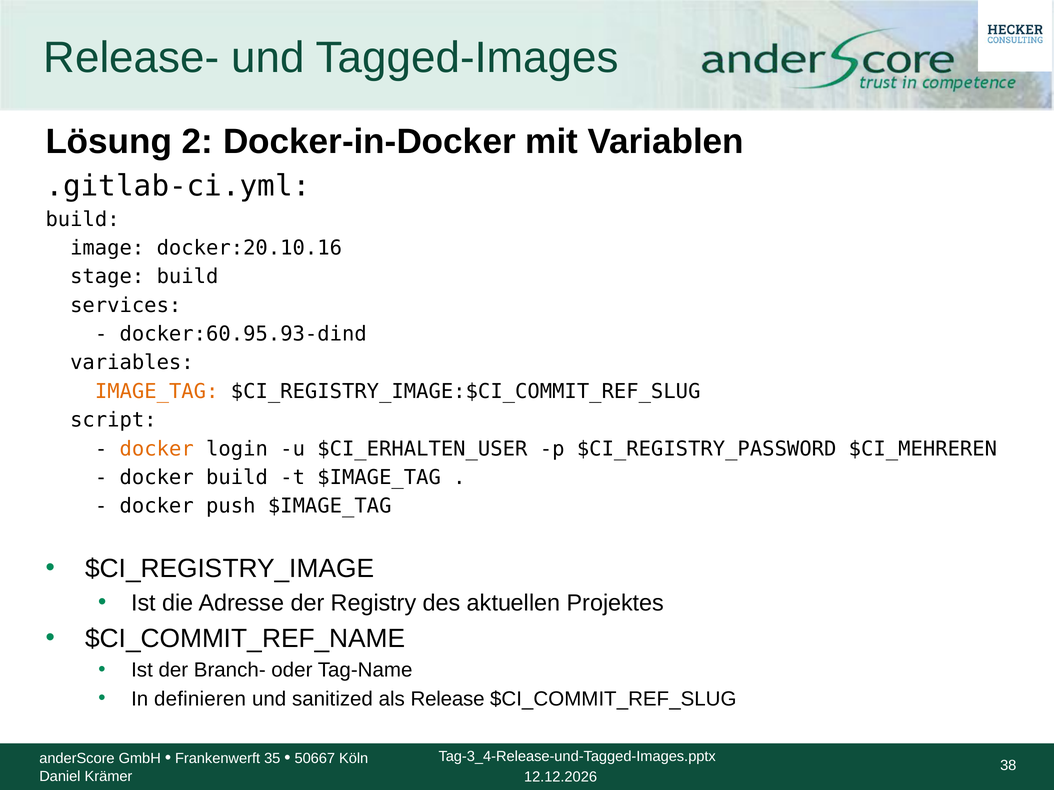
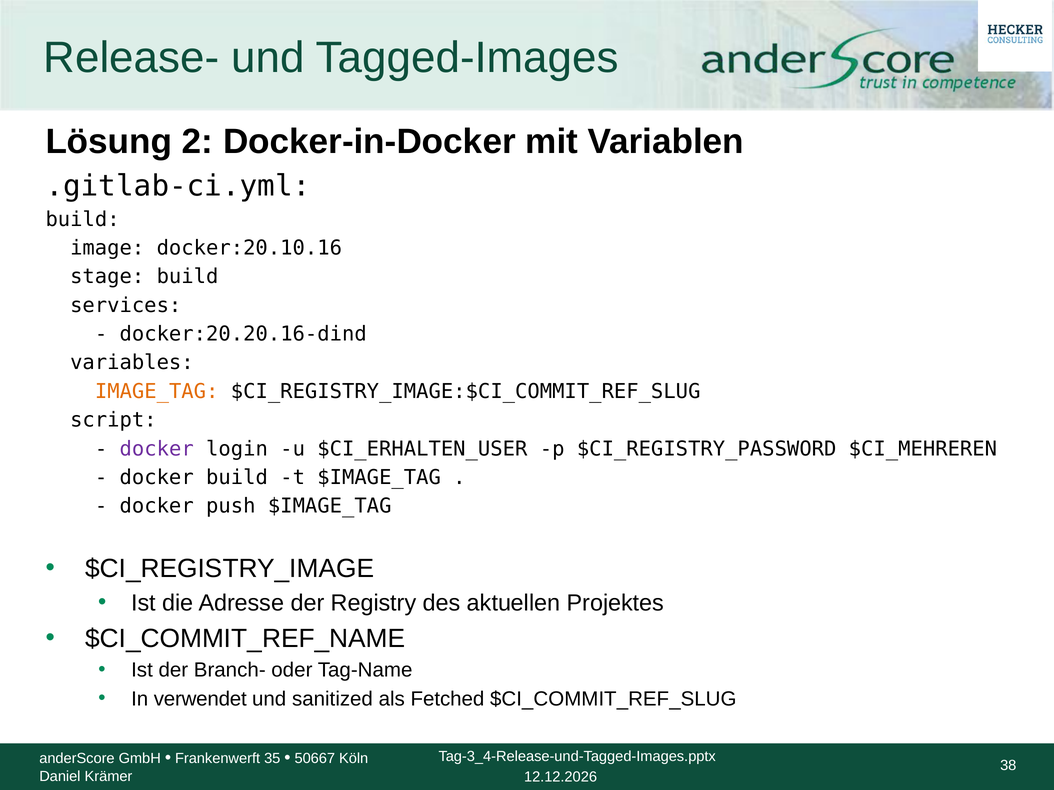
docker:60.95.93-dind: docker:60.95.93-dind -> docker:20.20.16-dind (243, 334)
docker colour: orange -> purple (157, 449)
definieren: definieren -> verwendet (200, 699)
Release: Release -> Fetched (447, 699)
